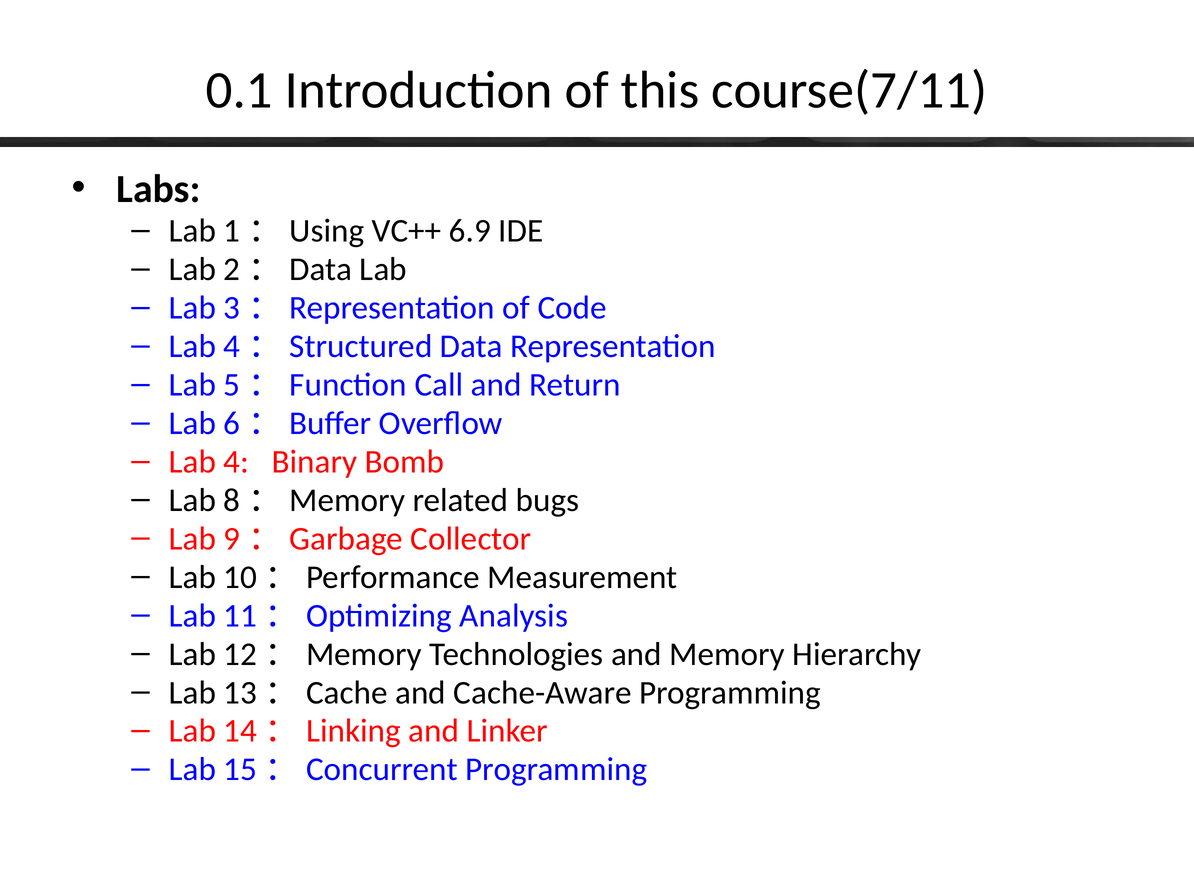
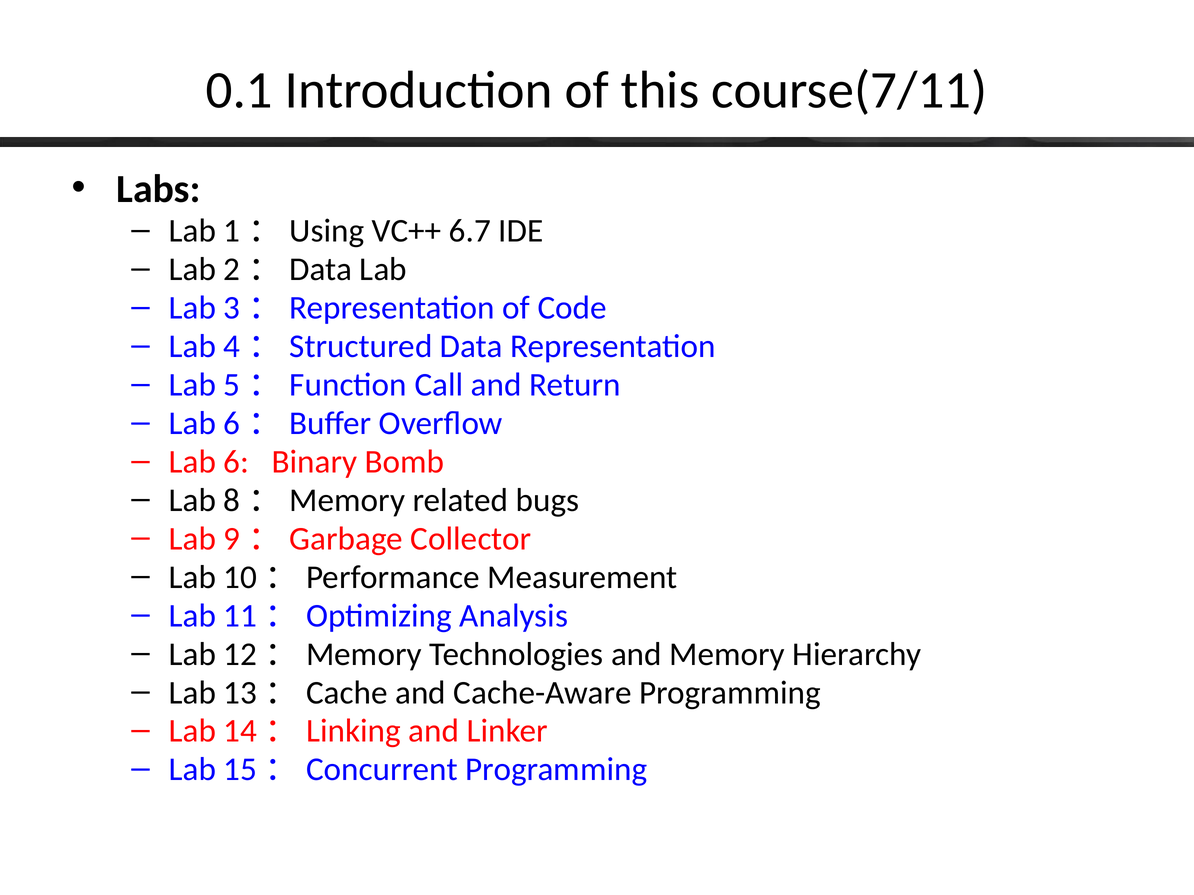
6.9: 6.9 -> 6.7 (470, 231)
4: 4 -> 6 (236, 462)
